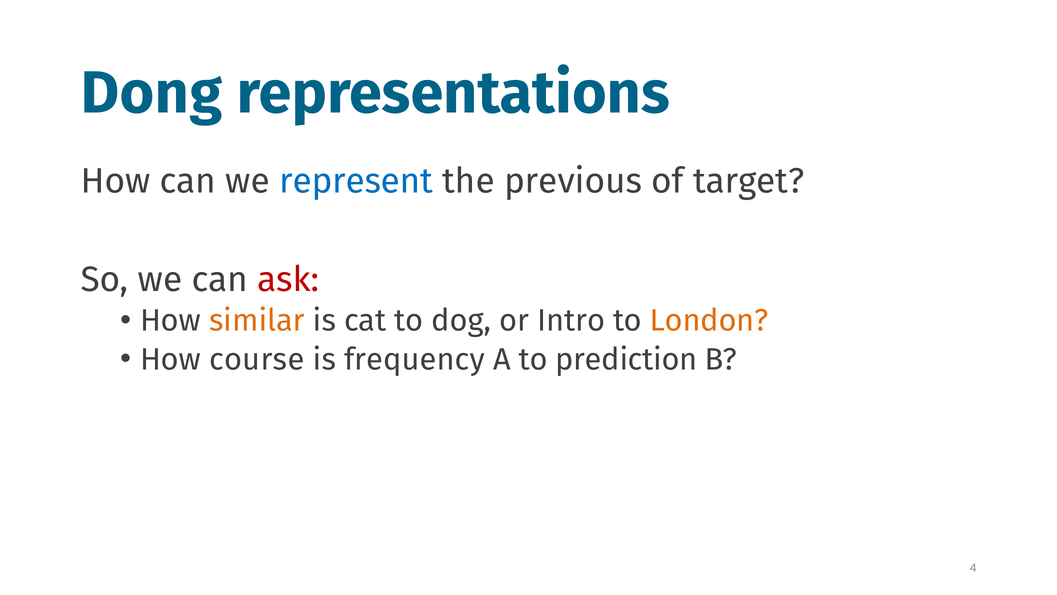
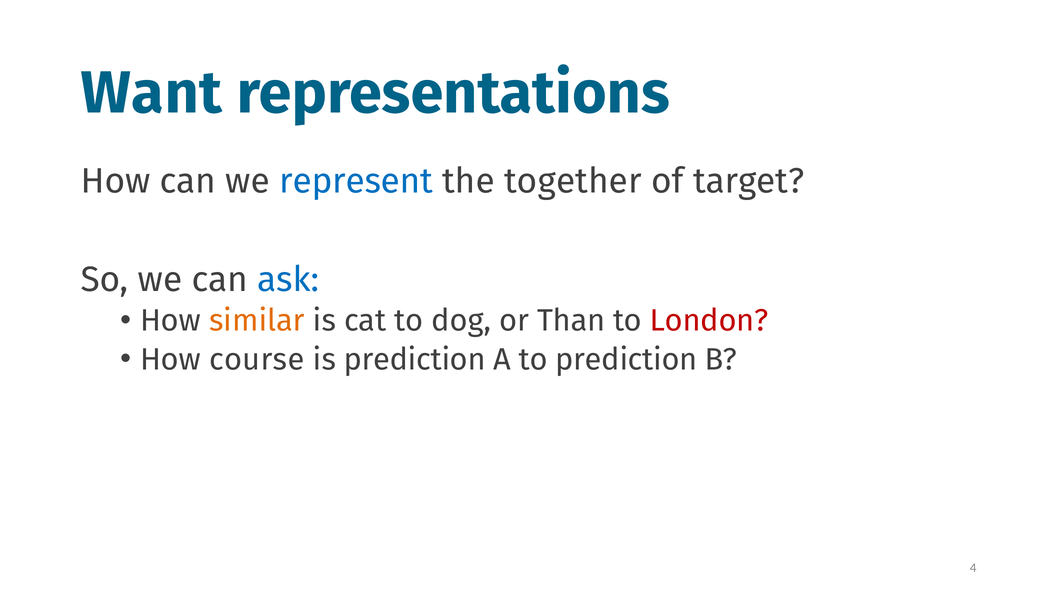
Dong: Dong -> Want (151, 93)
previous: previous -> together (573, 181)
ask colour: red -> blue (288, 279)
Intro: Intro -> Than (571, 320)
London colour: orange -> red (709, 320)
is frequency: frequency -> prediction (415, 359)
